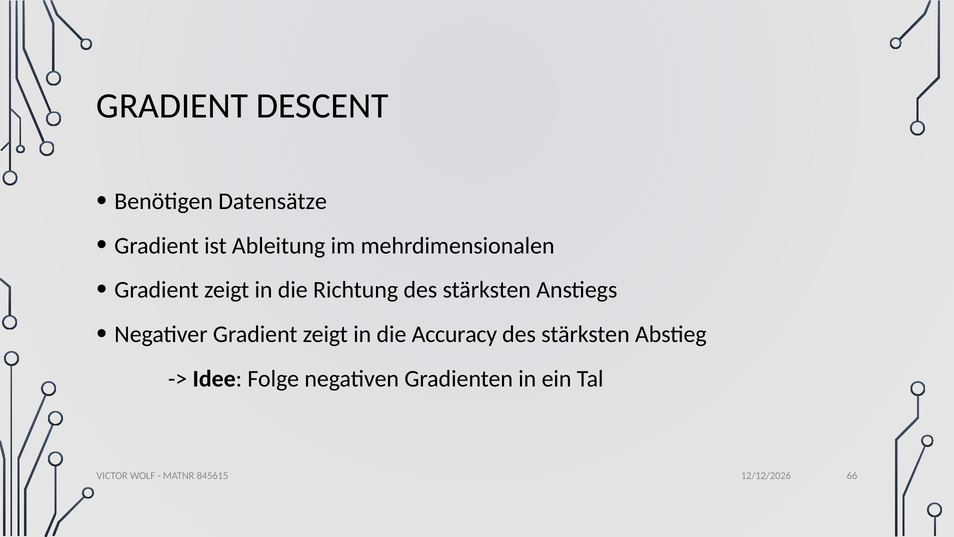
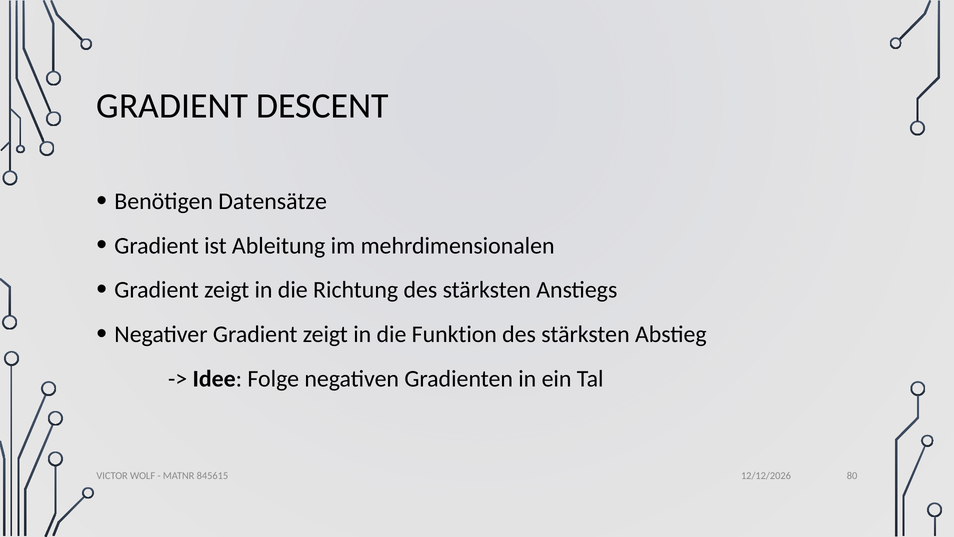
Accuracy: Accuracy -> Funktion (454, 334)
66: 66 -> 80 (852, 475)
